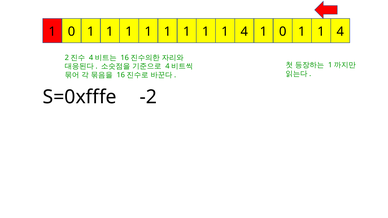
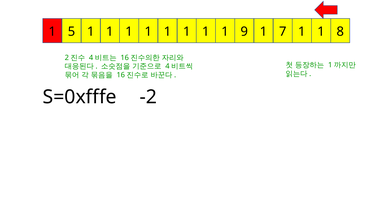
0: 0 -> 5 (72, 32)
1 1 1 4: 4 -> 9 (244, 32)
0: 0 -> 7 (283, 32)
4: 4 -> 8 (340, 32)
